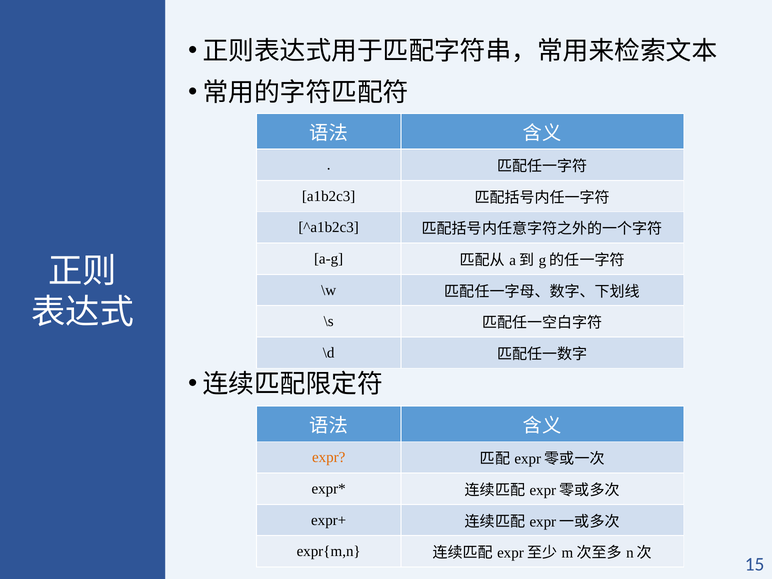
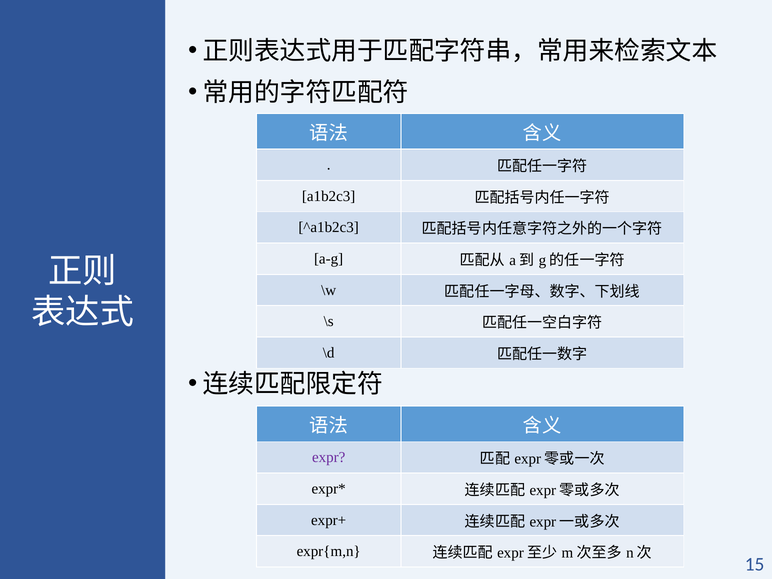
expr colour: orange -> purple (329, 457)
